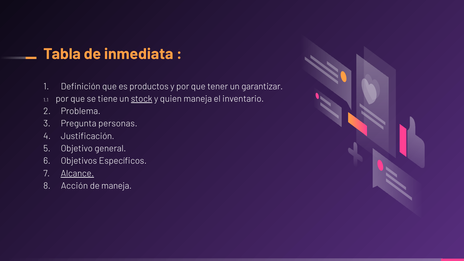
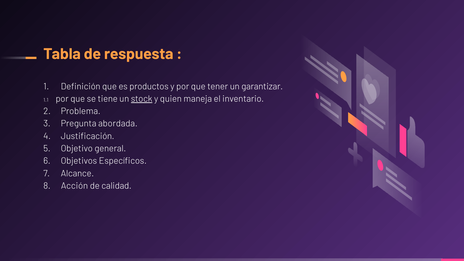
inmediata: inmediata -> respuesta (139, 54)
personas: personas -> abordada (118, 124)
Alcance underline: present -> none (77, 173)
de maneja: maneja -> calidad (117, 186)
